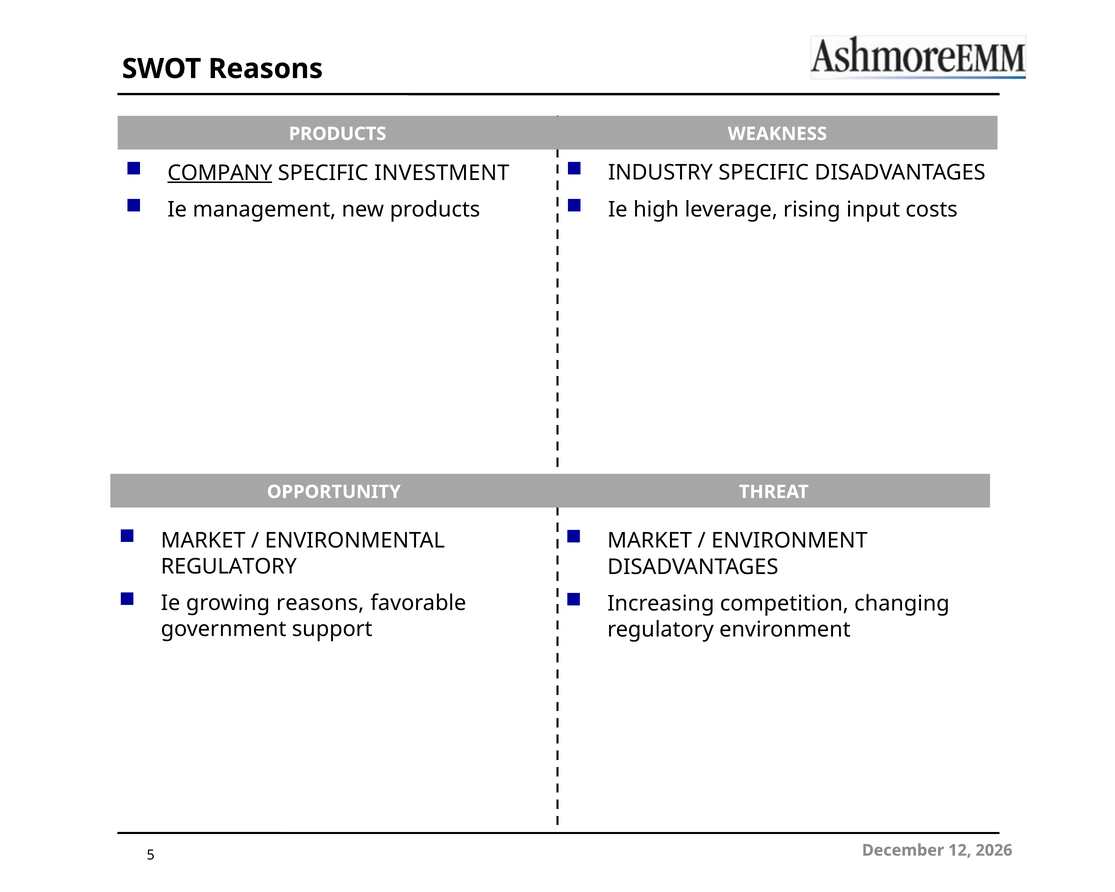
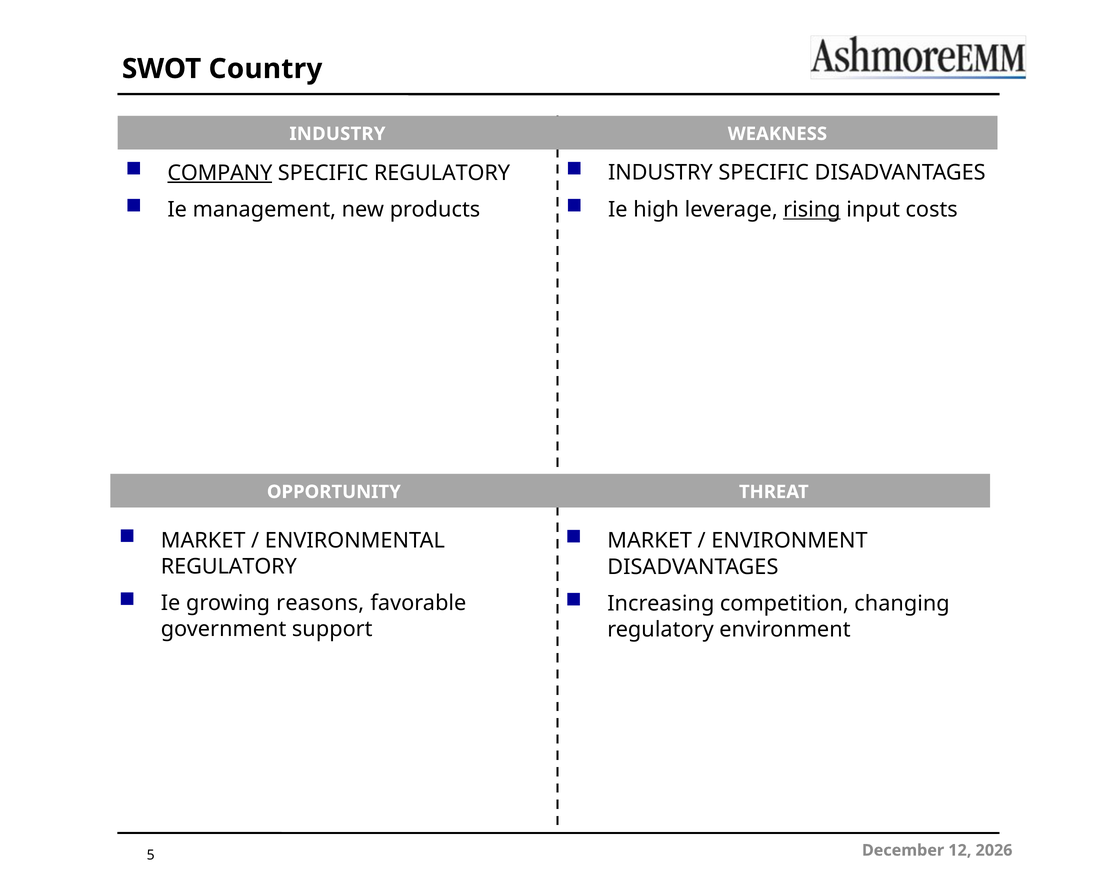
SWOT Reasons: Reasons -> Country (265, 69)
PRODUCTS: PRODUCTS -> INDUSTRY (337, 134)
SPECIFIC INVESTMENT: INVESTMENT -> REGULATORY (442, 173)
rising underline: none -> present (812, 210)
